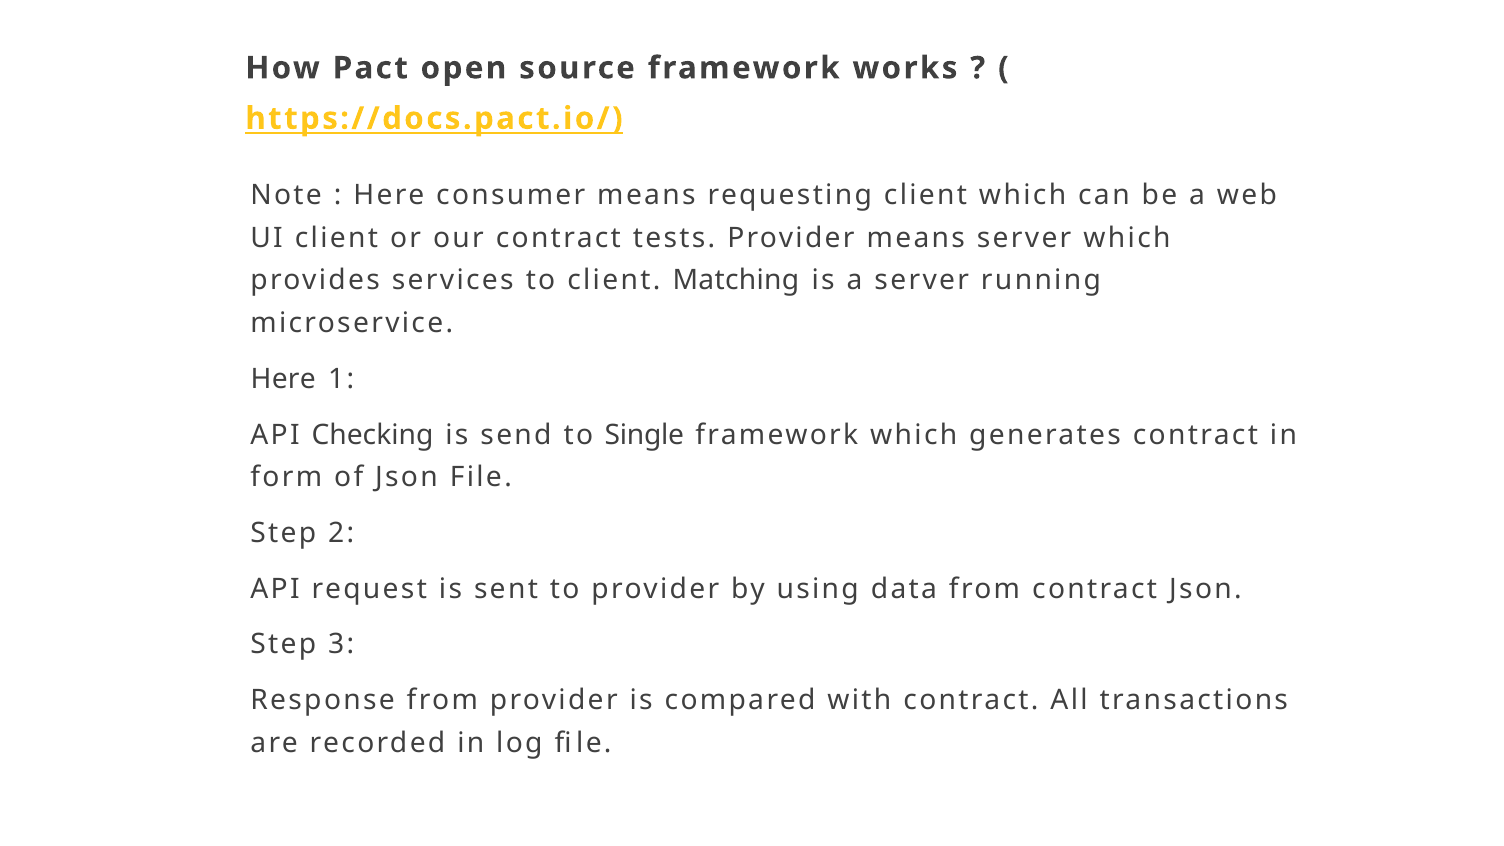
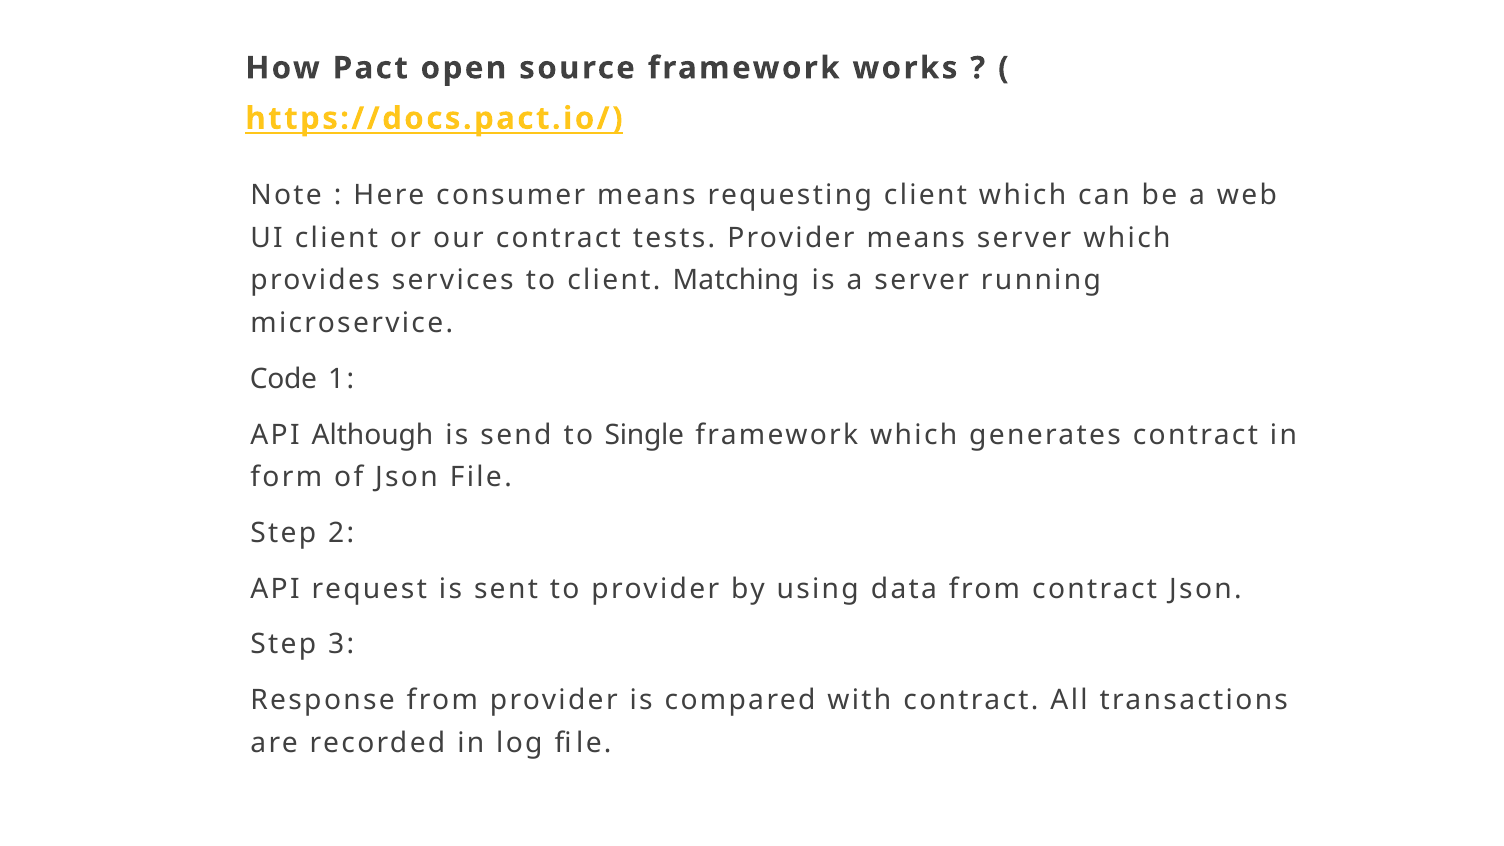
Here: Here -> Code (284, 379)
Checking: Checking -> Although (373, 435)
